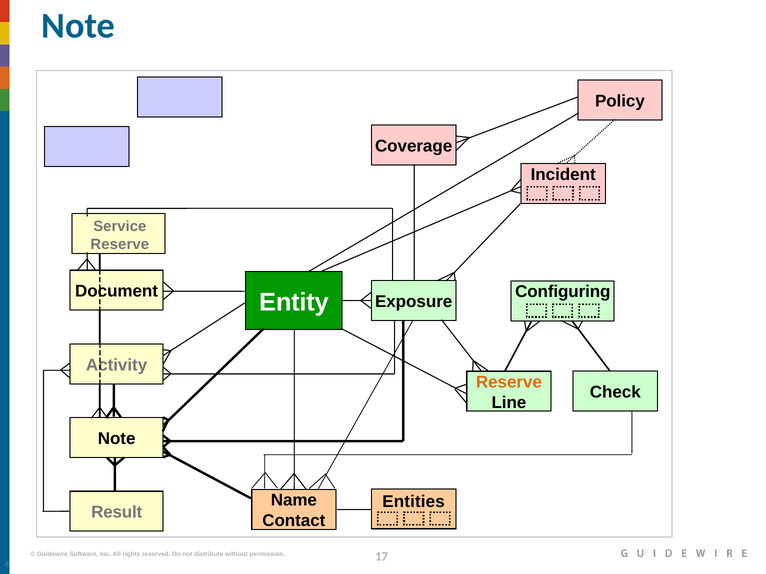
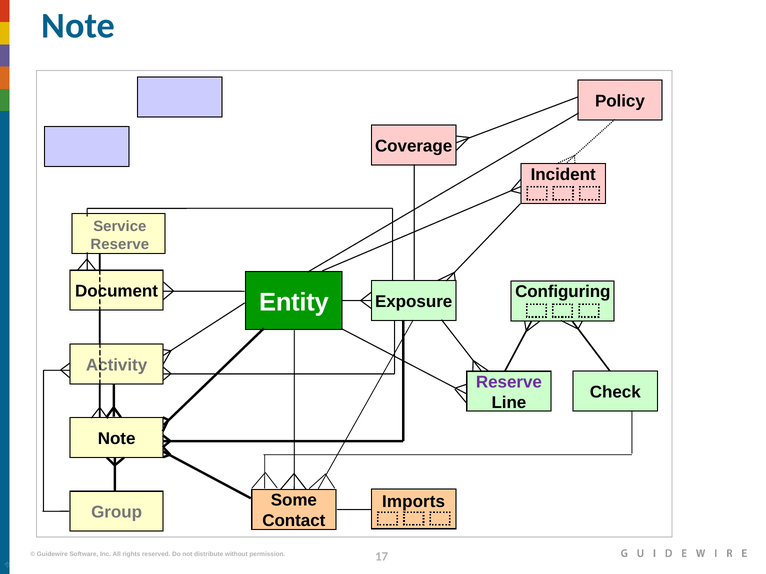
Reserve colour: orange -> purple (509, 382)
Name: Name -> Some (294, 501)
Entities: Entities -> Imports (414, 502)
Result: Result -> Group (117, 513)
